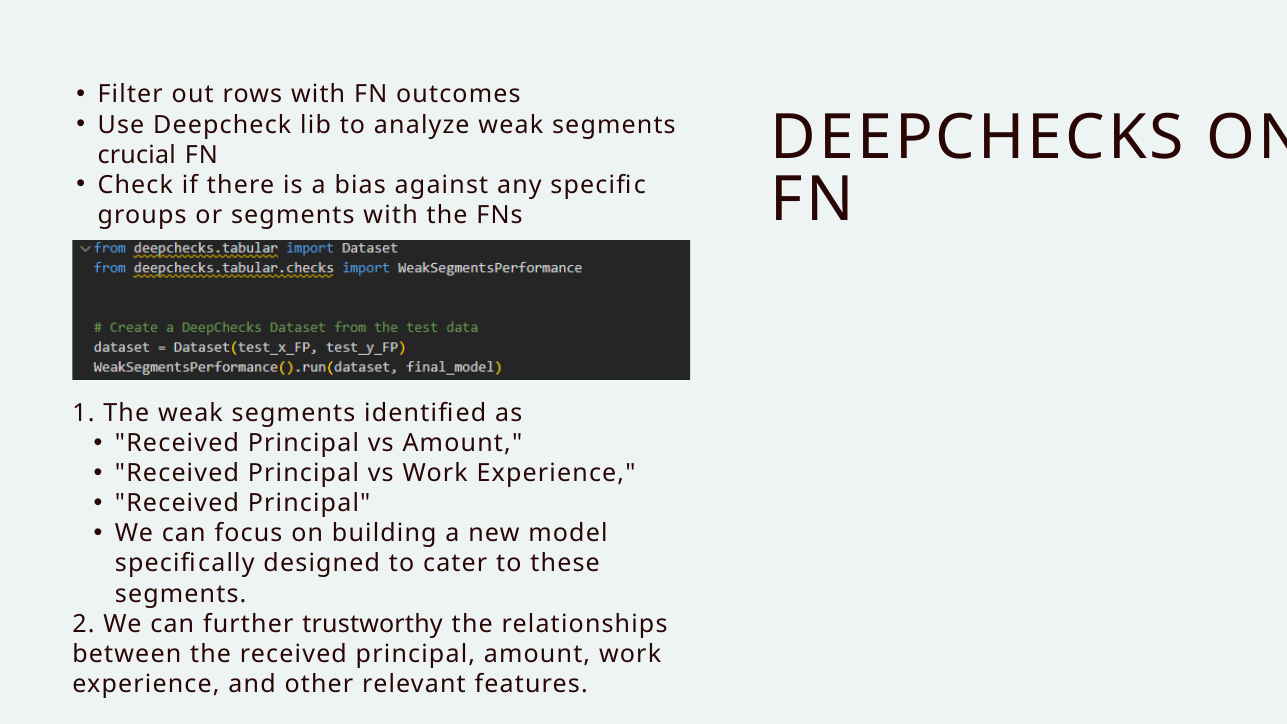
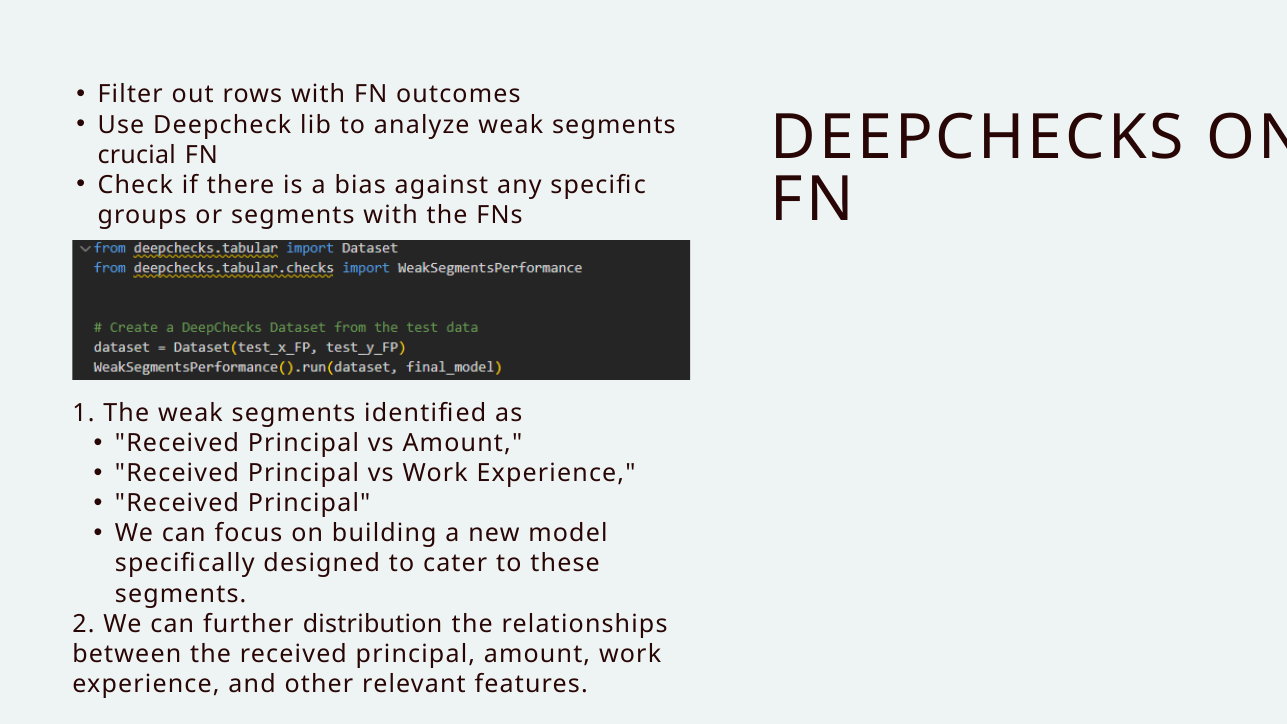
trustworthy: trustworthy -> distribution (373, 624)
